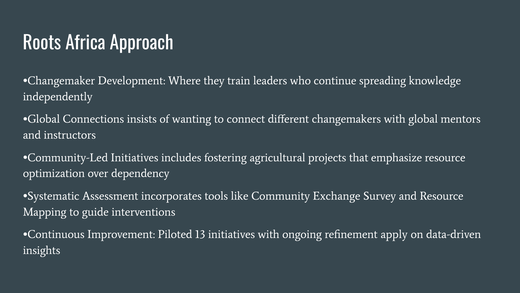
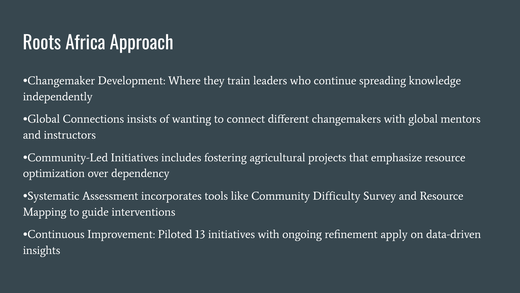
Exchange: Exchange -> Difficulty (337, 196)
